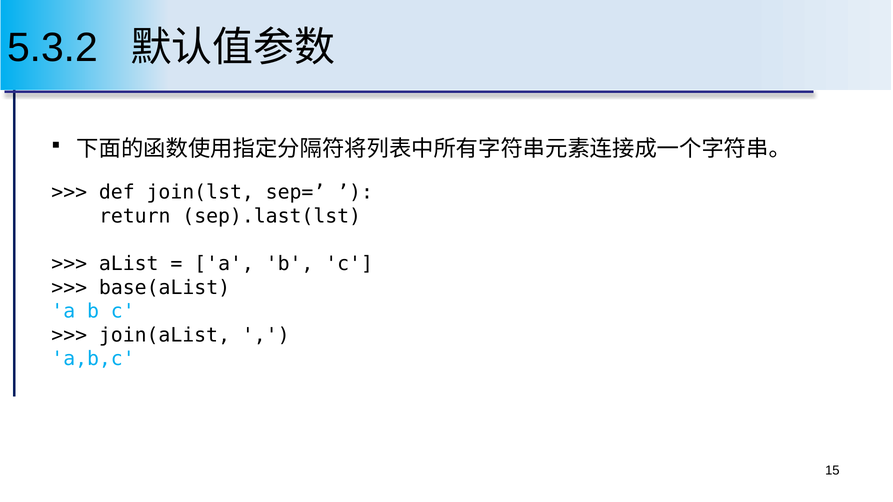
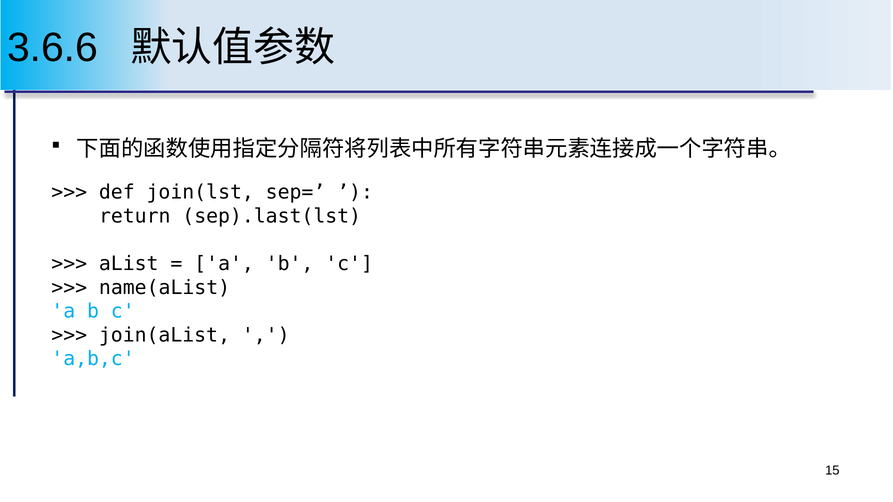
5.3.2: 5.3.2 -> 3.6.6 (52, 48)
base(aList: base(aList -> name(aList (165, 288)
